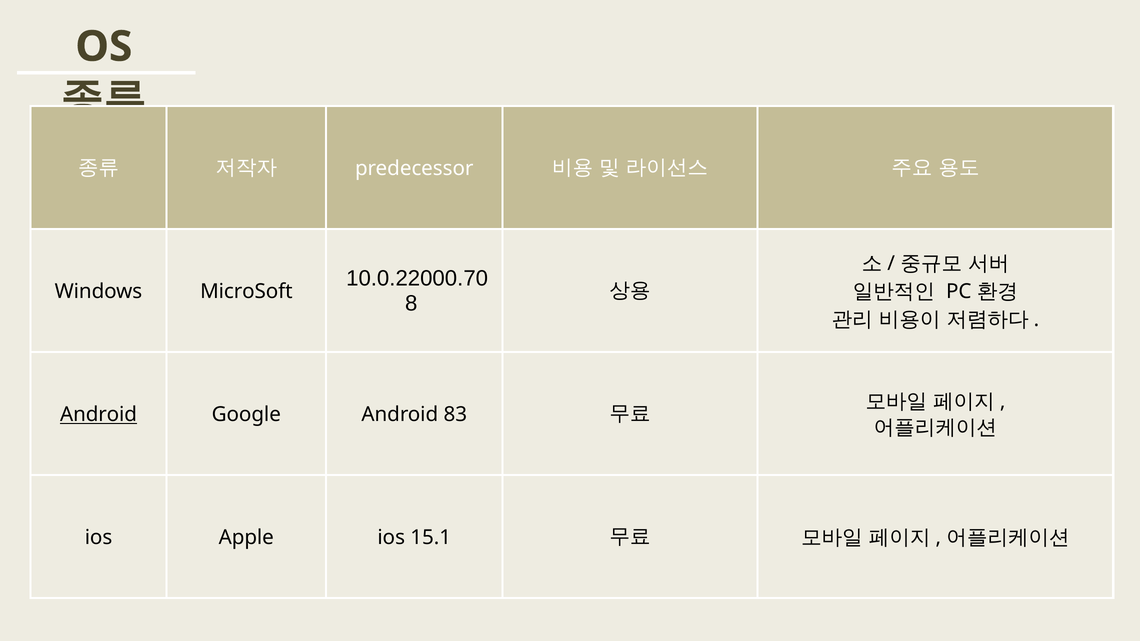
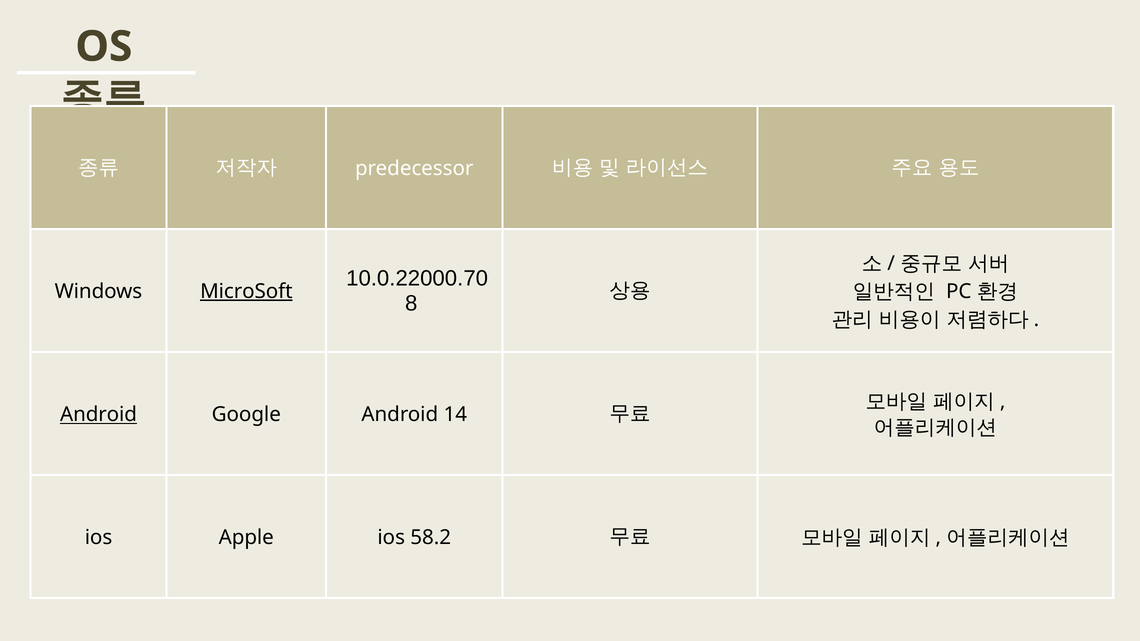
MicroSoft underline: none -> present (246, 292)
83: 83 -> 14 (455, 415)
15.1: 15.1 -> 58.2 (431, 538)
